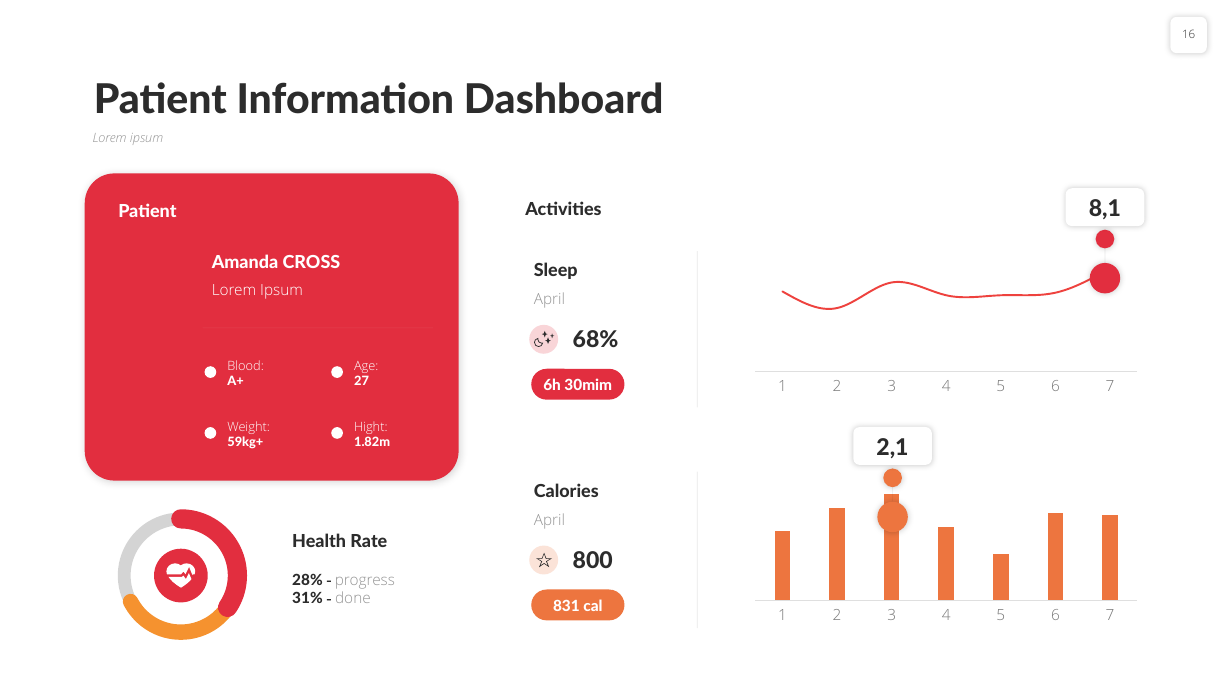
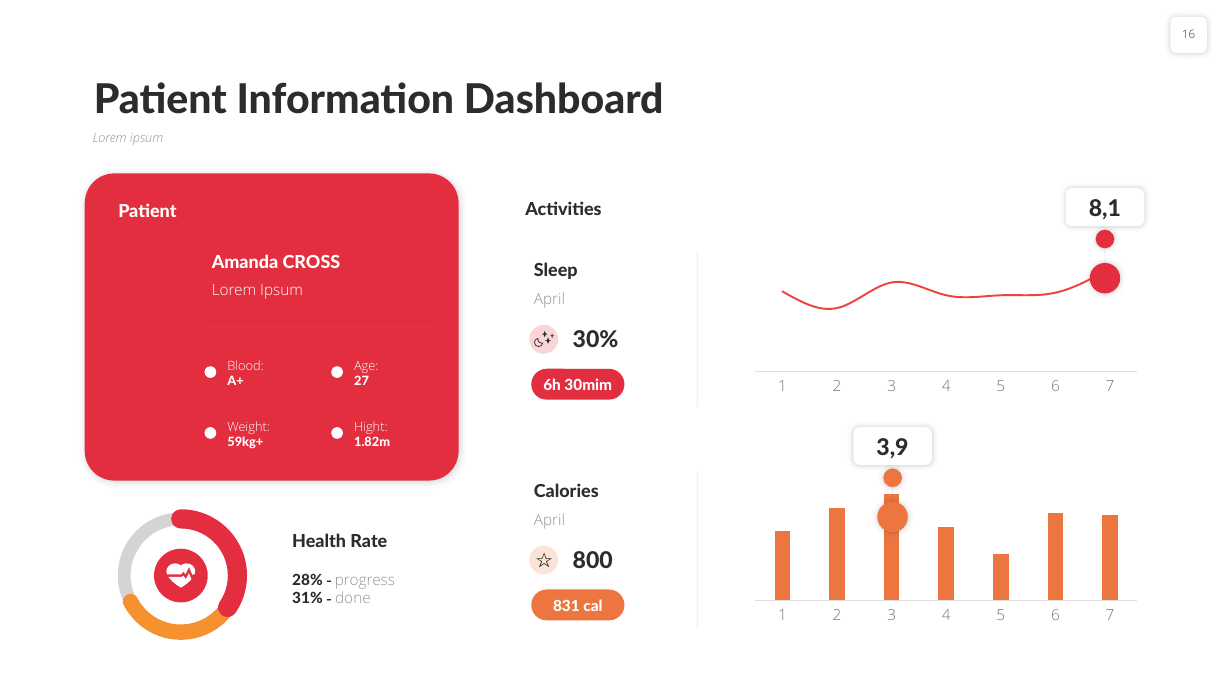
68%: 68% -> 30% (596, 340)
2,1: 2,1 -> 3,9 (893, 447)
